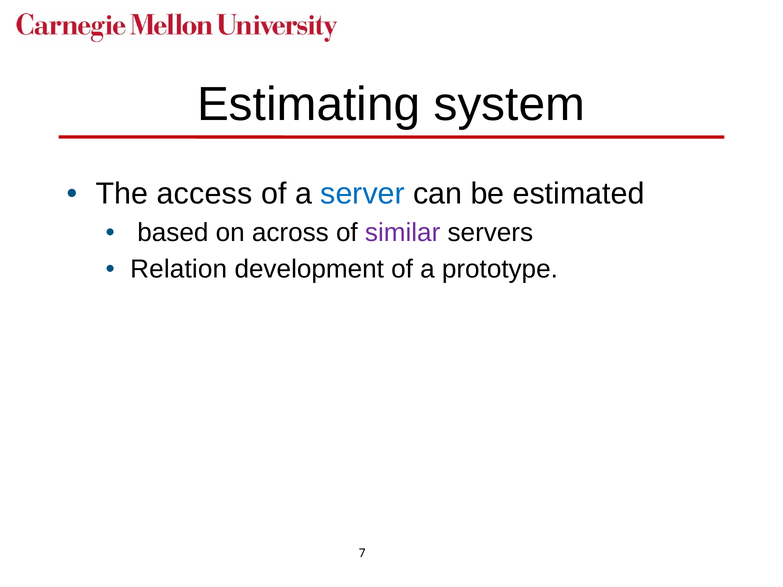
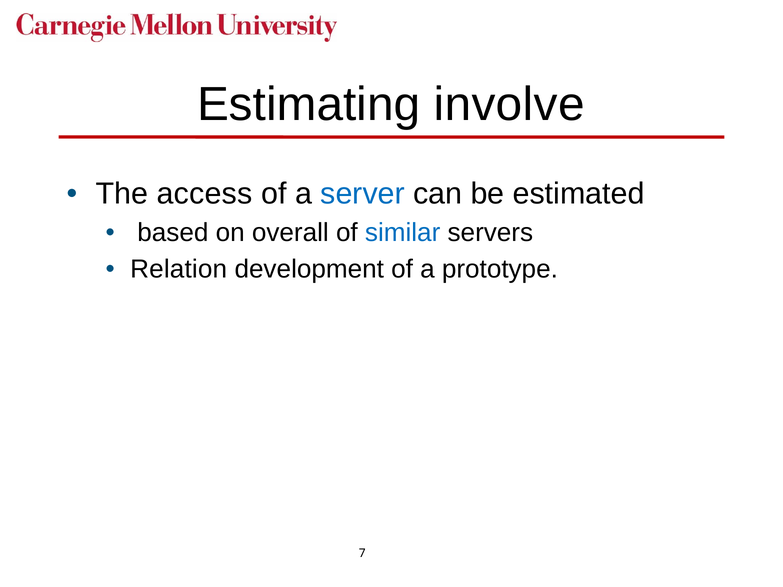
system: system -> involve (509, 104)
across: across -> overall (290, 233)
similar colour: purple -> blue (403, 233)
